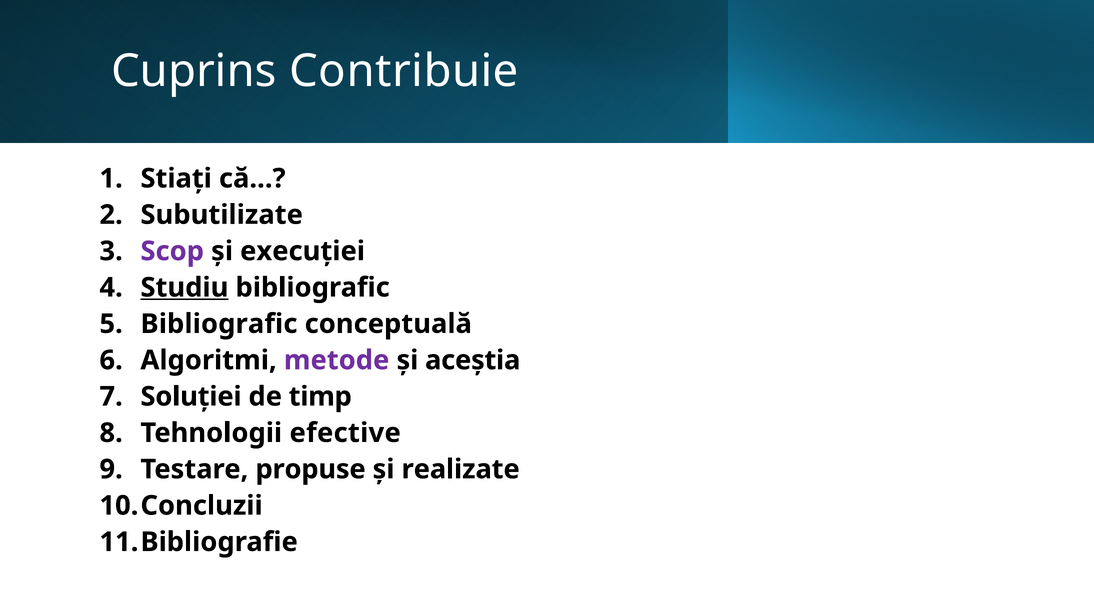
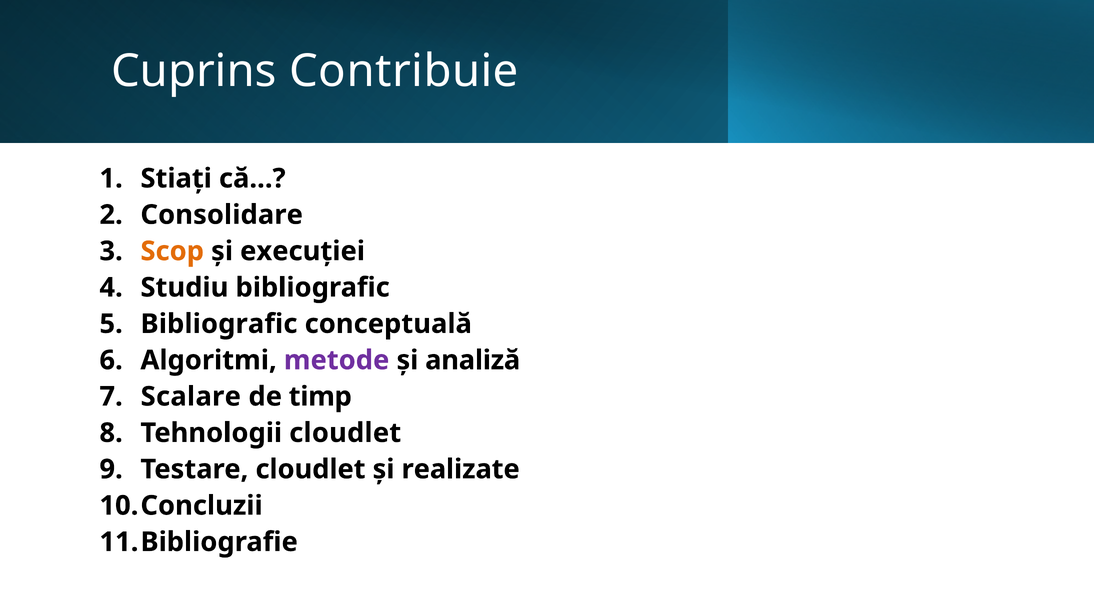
Subutilizate: Subutilizate -> Consolidare (222, 215)
Scop colour: purple -> orange (172, 251)
Studiu underline: present -> none (184, 288)
aceștia: aceștia -> analiză (473, 360)
Soluției: Soluției -> Scalare (191, 397)
Tehnologii efective: efective -> cloudlet (345, 433)
Testare propuse: propuse -> cloudlet (310, 470)
